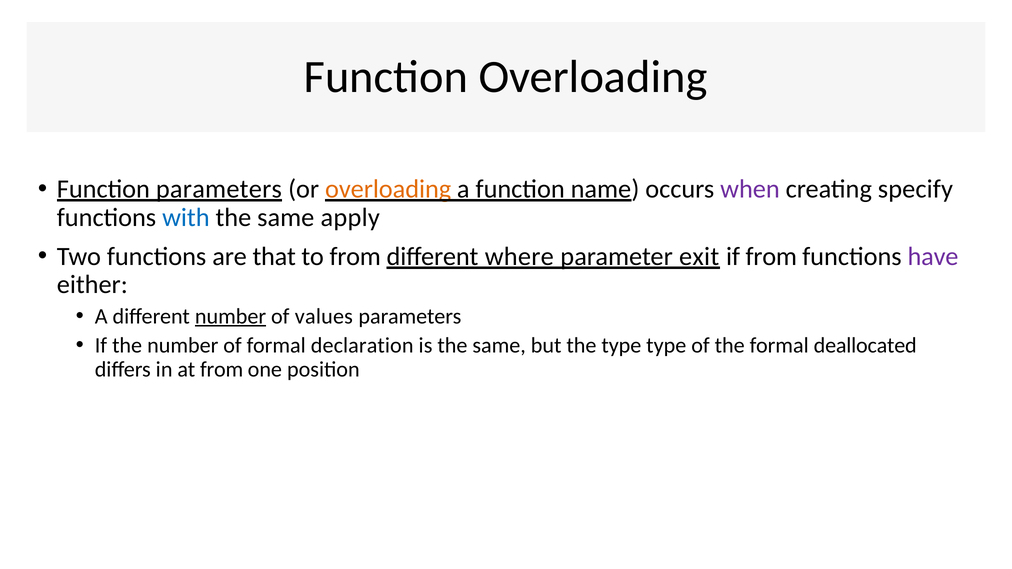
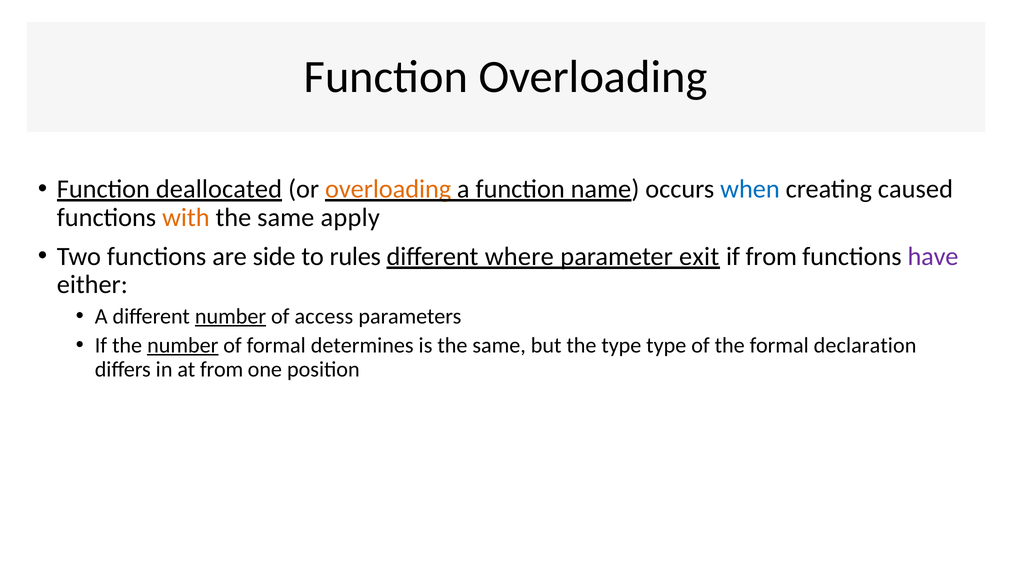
Function parameters: parameters -> deallocated (219, 189)
when colour: purple -> blue (750, 189)
specify: specify -> caused (915, 189)
with colour: blue -> orange (186, 217)
that: that -> side (274, 256)
to from: from -> rules (355, 256)
values: values -> access (324, 316)
number underline: none -> present (183, 346)
declaration: declaration -> determines (362, 346)
deallocated: deallocated -> declaration (865, 346)
